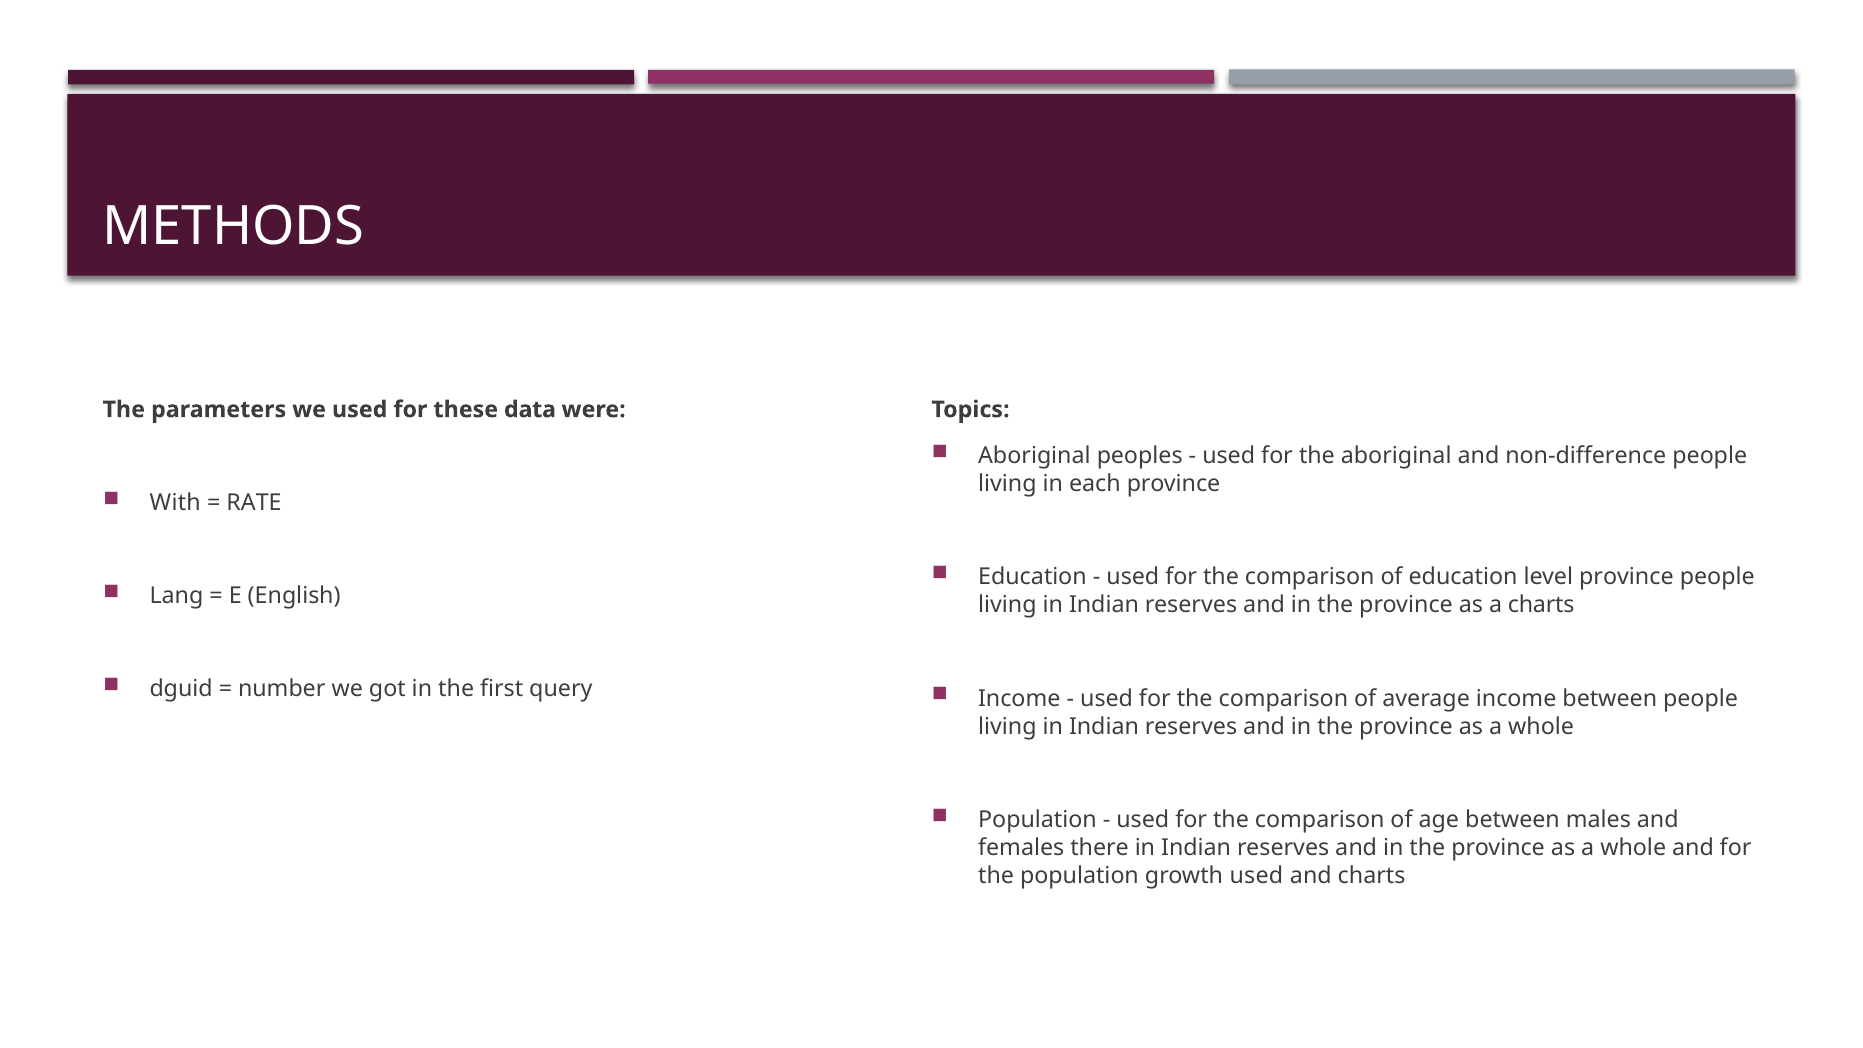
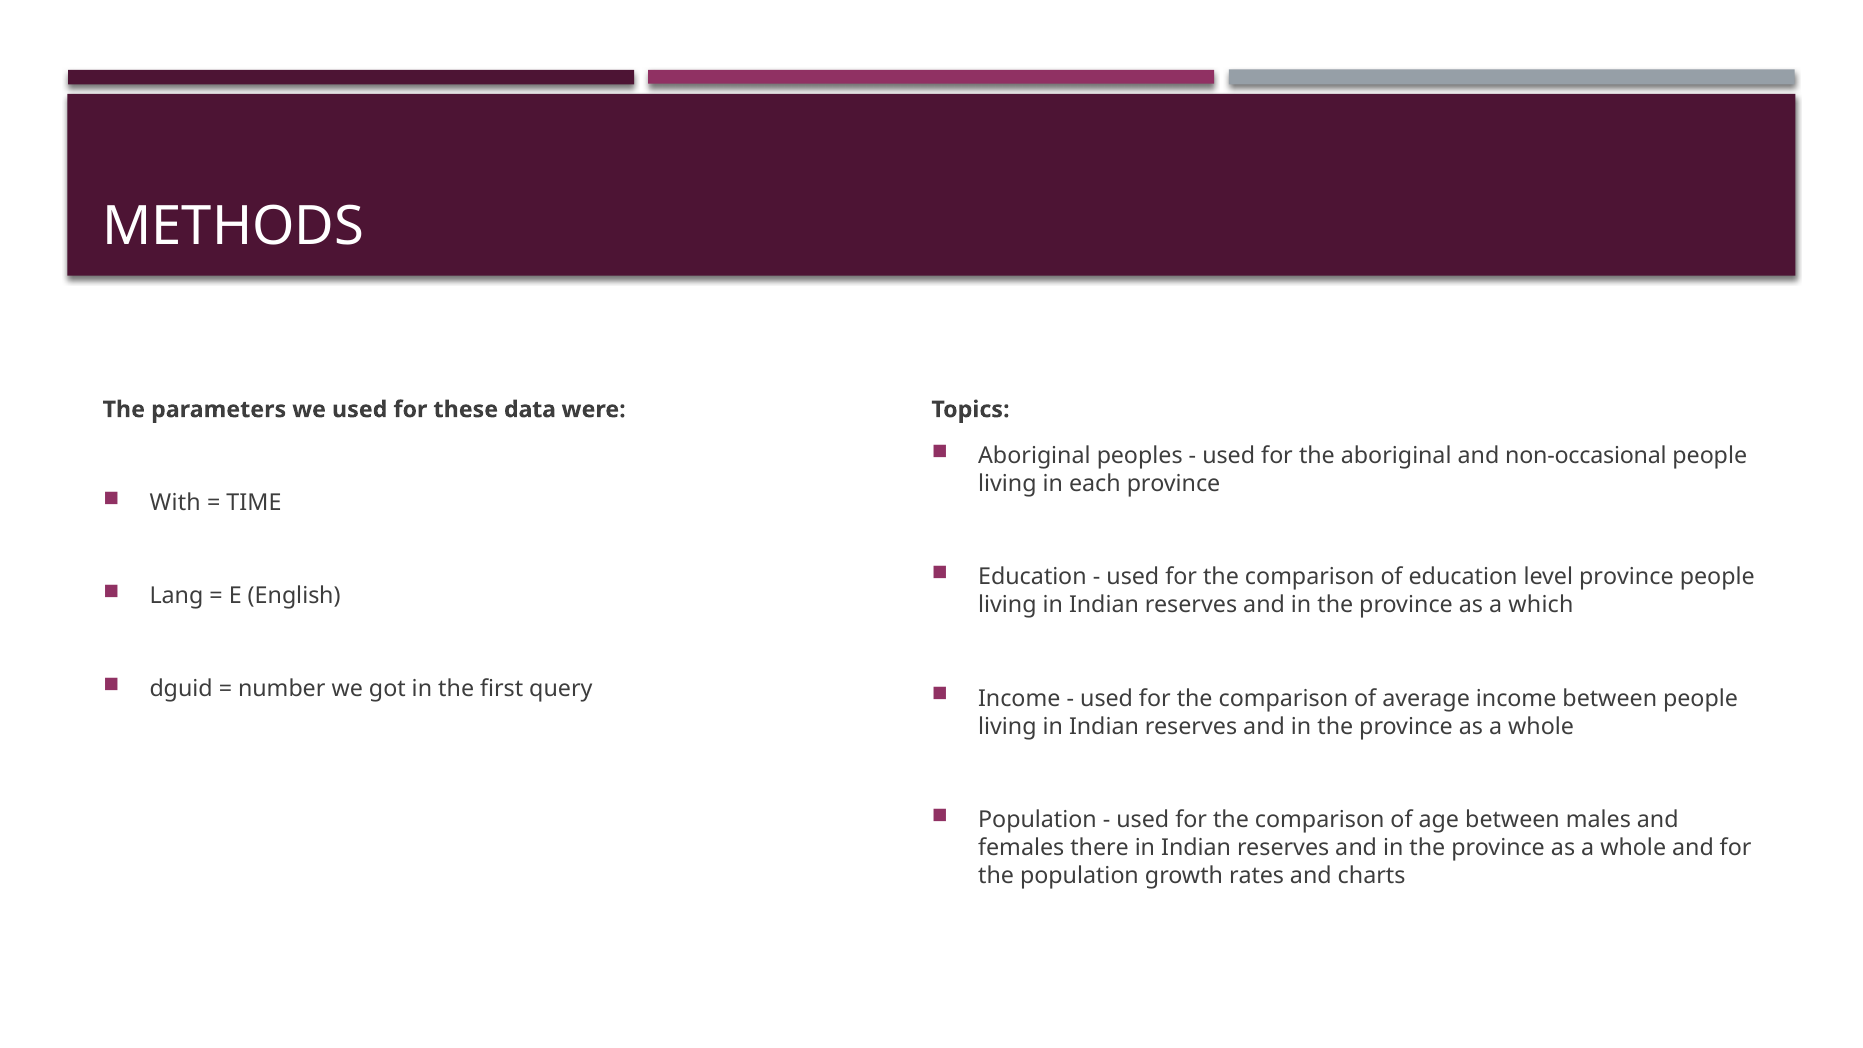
non-difference: non-difference -> non-occasional (1586, 456)
RATE: RATE -> TIME (254, 503)
a charts: charts -> which (1541, 605)
growth used: used -> rates (1257, 875)
